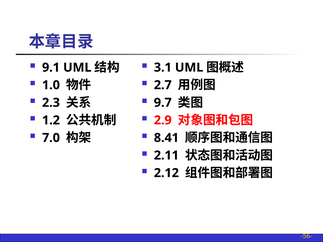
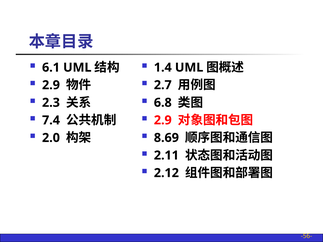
3.1: 3.1 -> 1.4 (163, 68)
9.1: 9.1 -> 6.1 (51, 68)
1.0: 1.0 -> 2.9 (51, 85)
9.7: 9.7 -> 6.8 (163, 103)
1.2: 1.2 -> 7.4 (51, 120)
8.41: 8.41 -> 8.69 (166, 138)
7.0: 7.0 -> 2.0 (51, 138)
